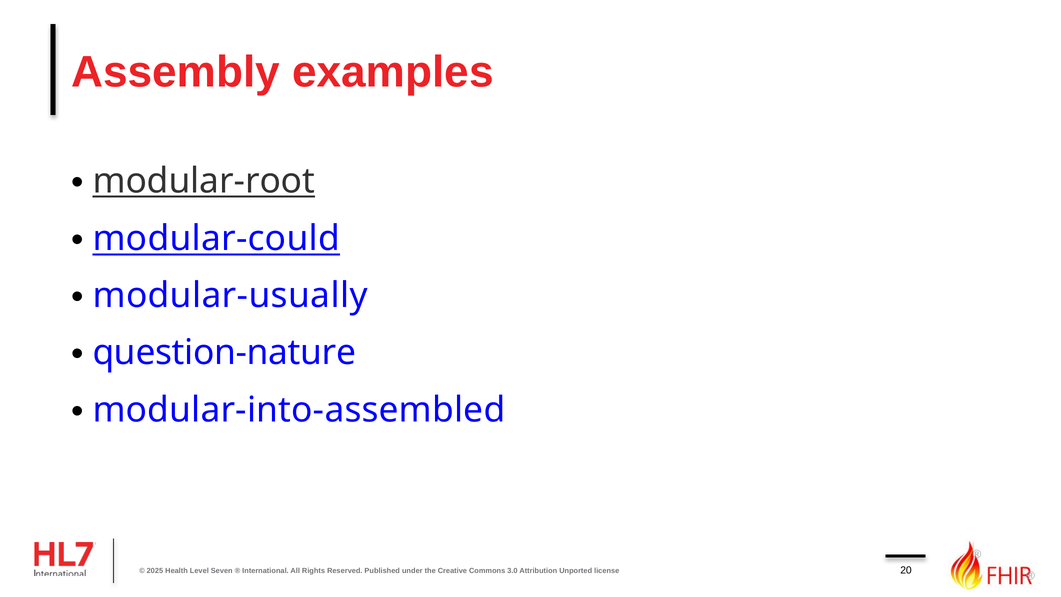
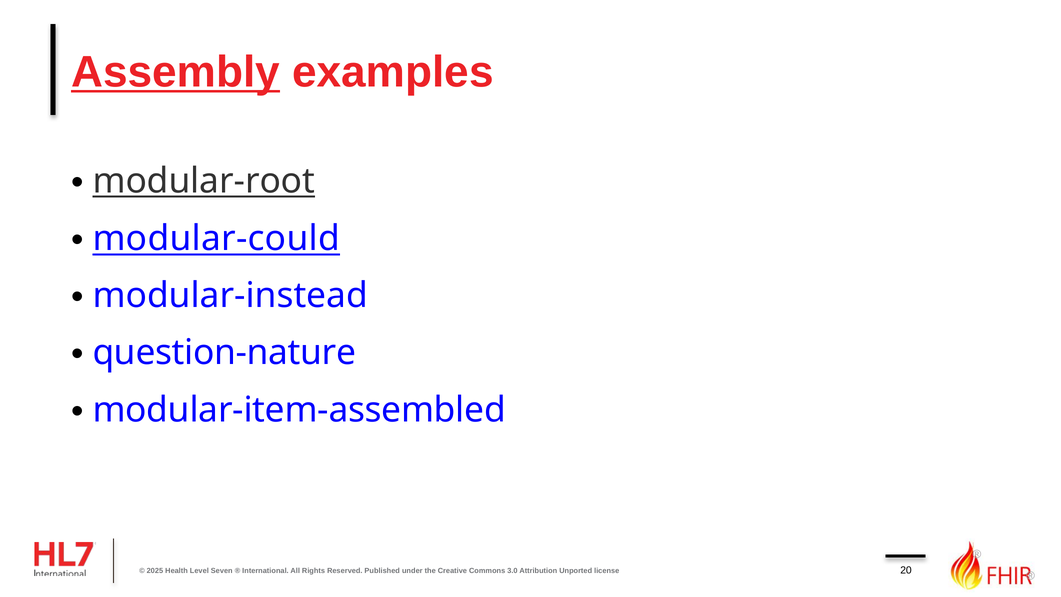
Assembly underline: none -> present (176, 72)
modular-usually: modular-usually -> modular-instead (230, 295)
modular-into-assembled: modular-into-assembled -> modular-item-assembled (299, 410)
